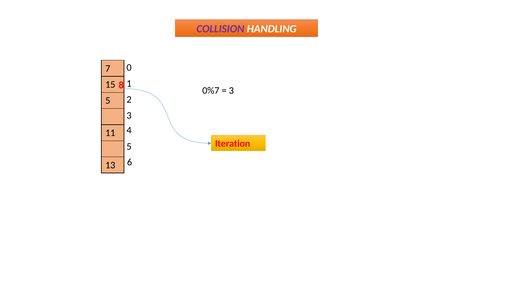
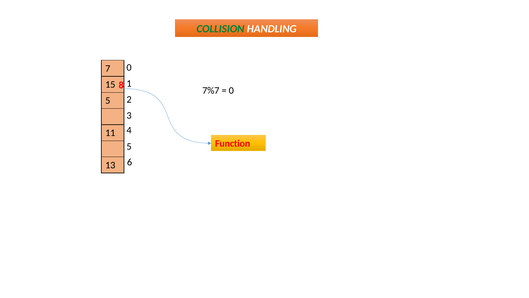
COLLISION colour: purple -> green (220, 29)
0%7: 0%7 -> 7%7 (211, 91)
3: 3 -> 0 (231, 91)
Iteration: Iteration -> Function (233, 144)
